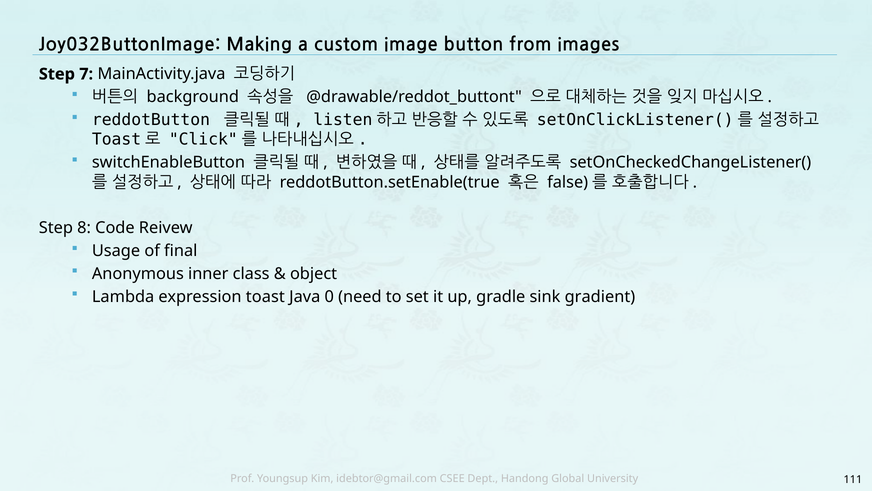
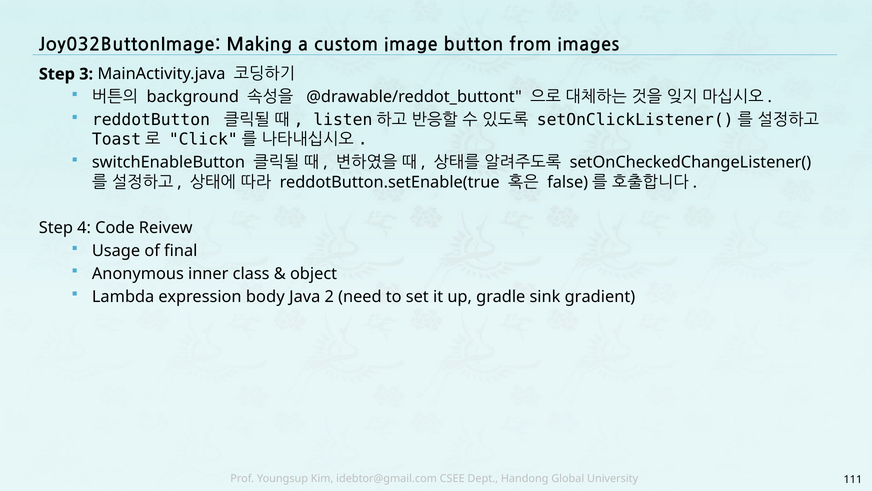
7: 7 -> 3 (86, 74)
8: 8 -> 4 (84, 228)
toast: toast -> body (265, 296)
0: 0 -> 2 (329, 296)
